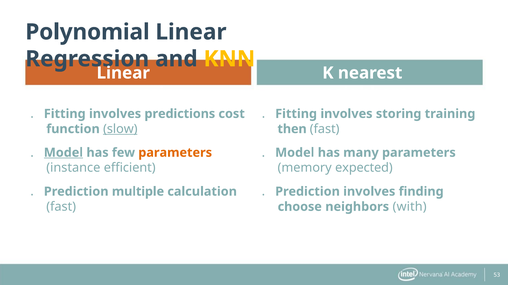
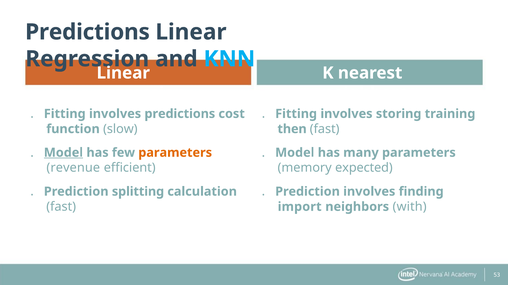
Polynomial: Polynomial -> Predictions (88, 32)
KNN colour: yellow -> light blue (229, 59)
slow underline: present -> none (120, 129)
instance: instance -> revenue (73, 168)
multiple: multiple -> splitting (138, 192)
choose: choose -> import (300, 207)
